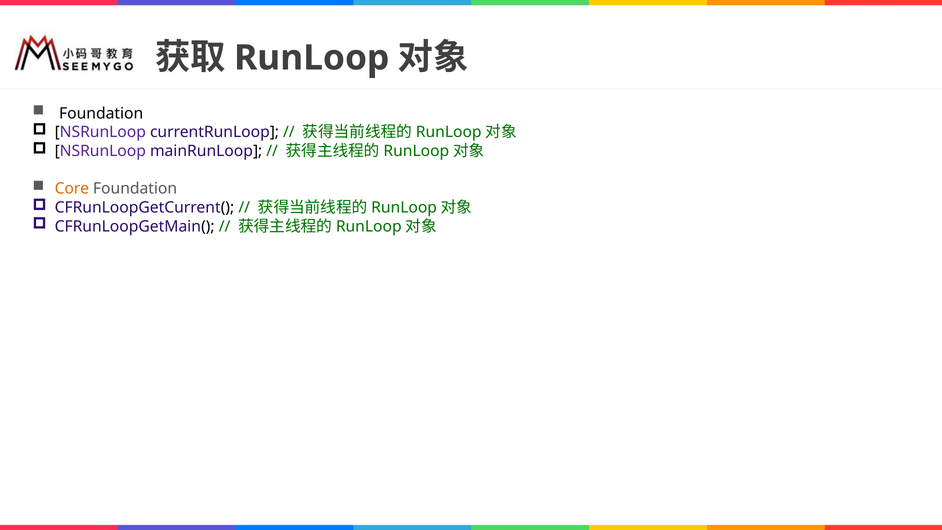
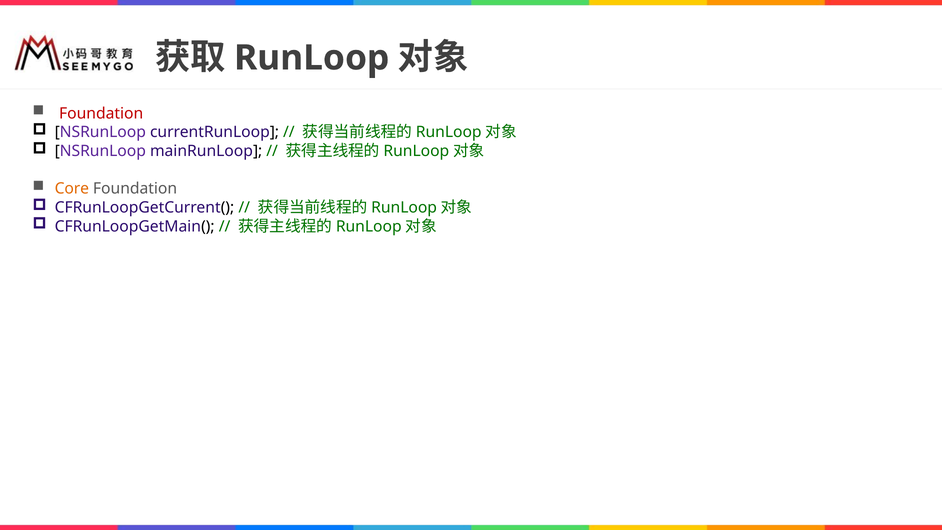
Foundation colour: black -> red (101, 113)
